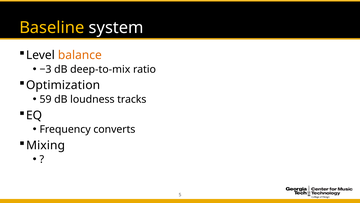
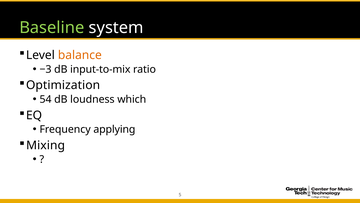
Baseline colour: yellow -> light green (52, 27)
deep-to-mix: deep-to-mix -> input-to-mix (100, 69)
59: 59 -> 54 (46, 99)
tracks: tracks -> which (132, 99)
converts: converts -> applying (114, 129)
